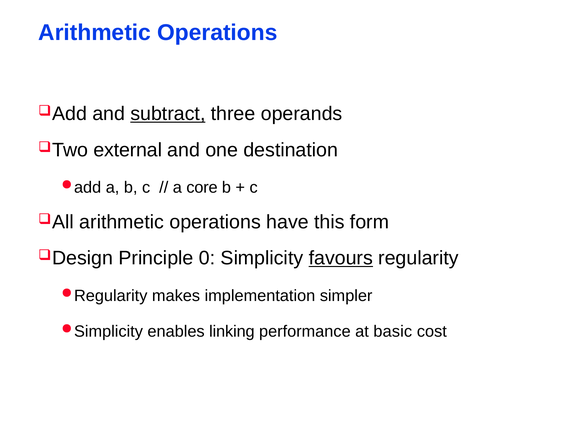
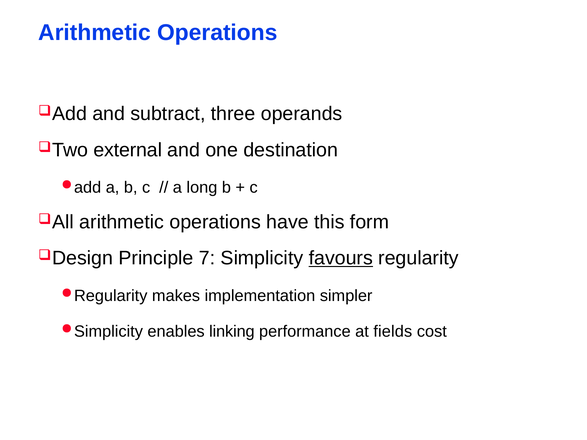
subtract underline: present -> none (168, 114)
core: core -> long (202, 188)
0: 0 -> 7 (207, 258)
basic: basic -> fields (393, 332)
